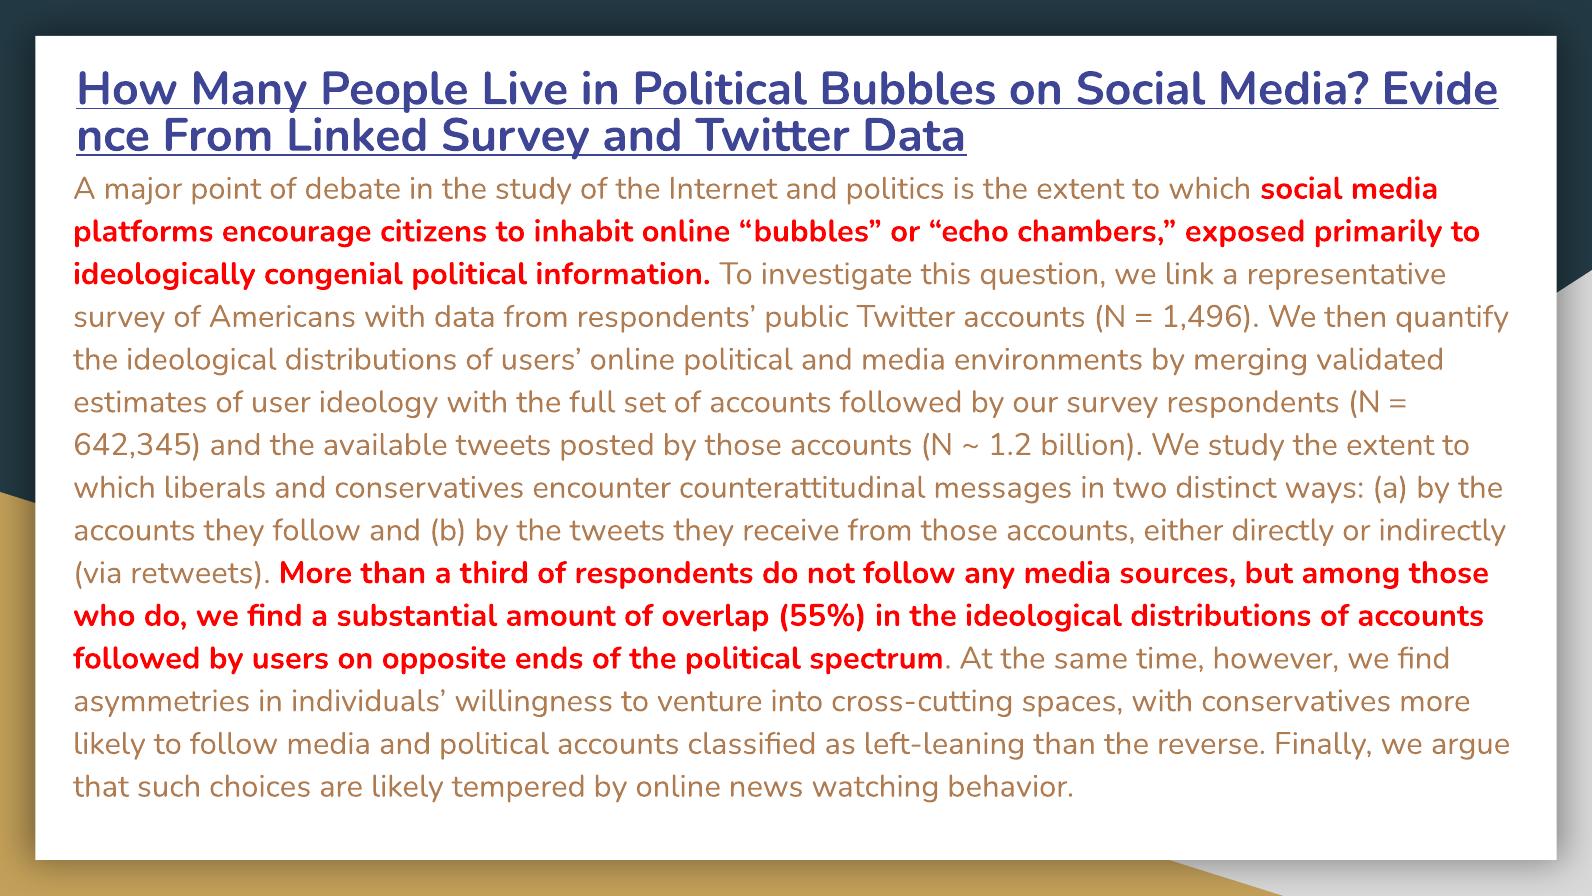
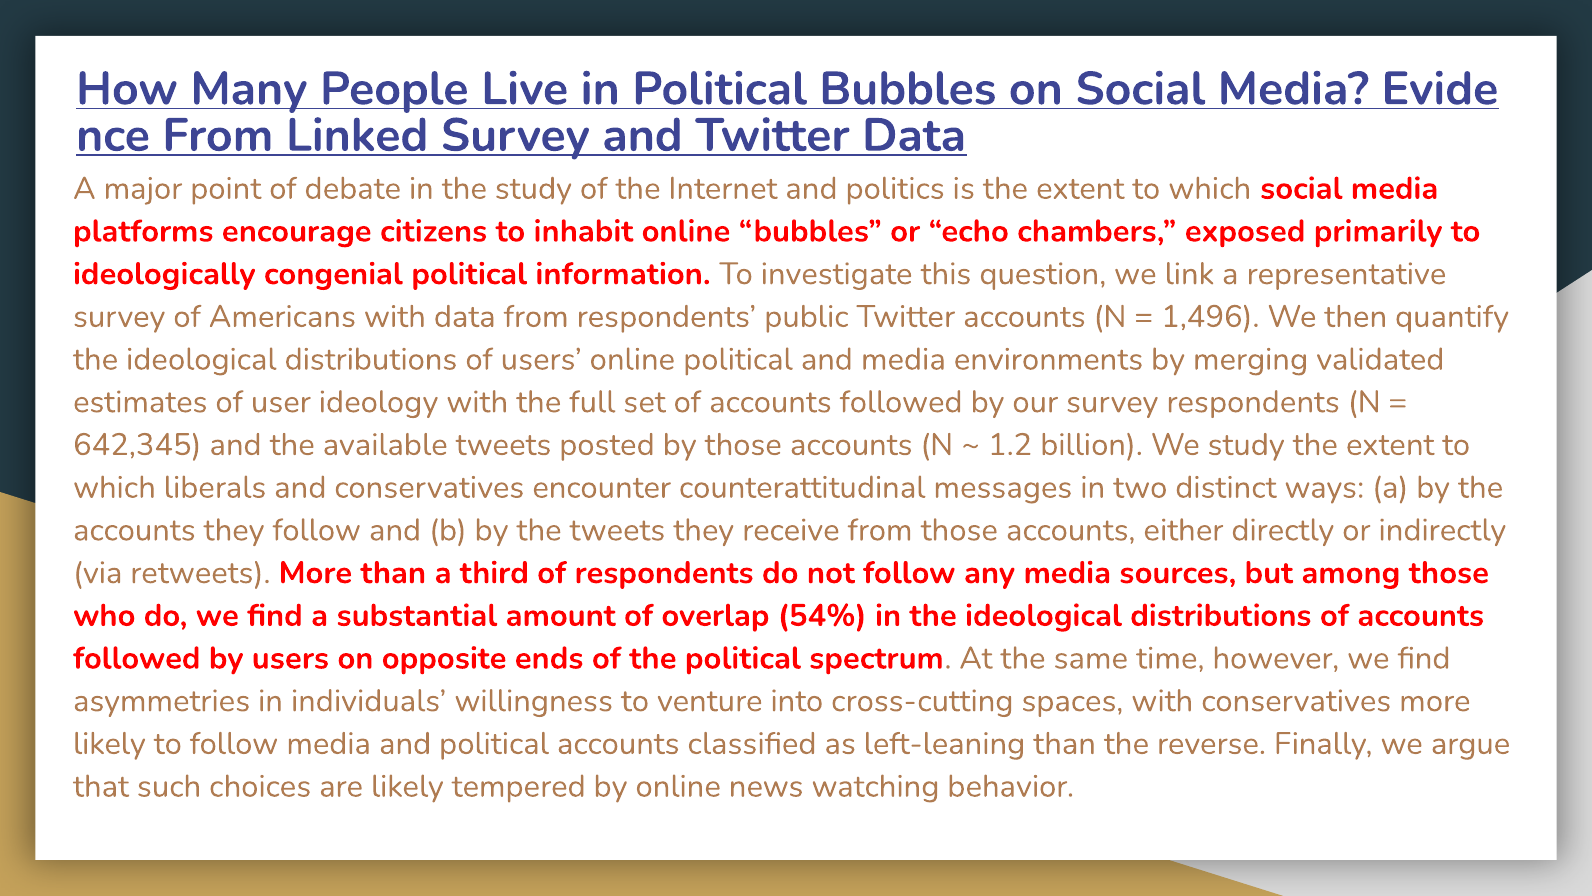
55%: 55% -> 54% (822, 615)
